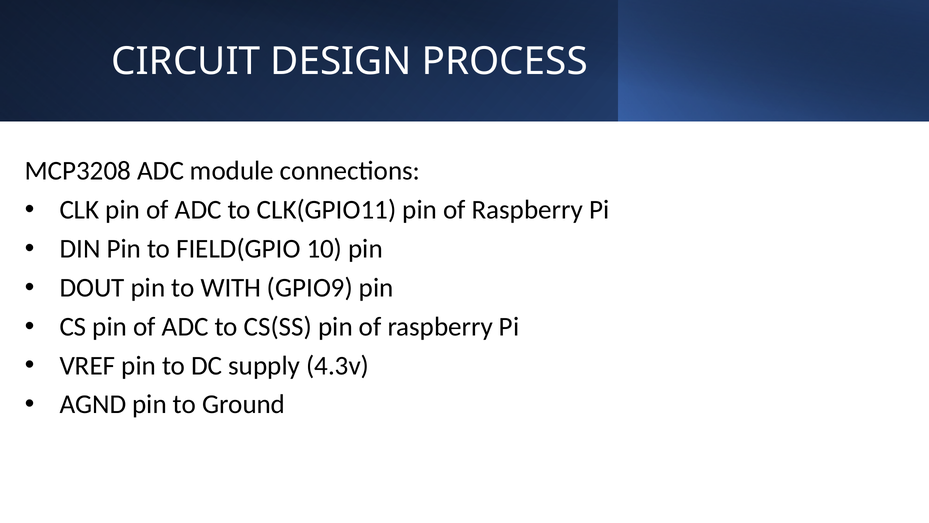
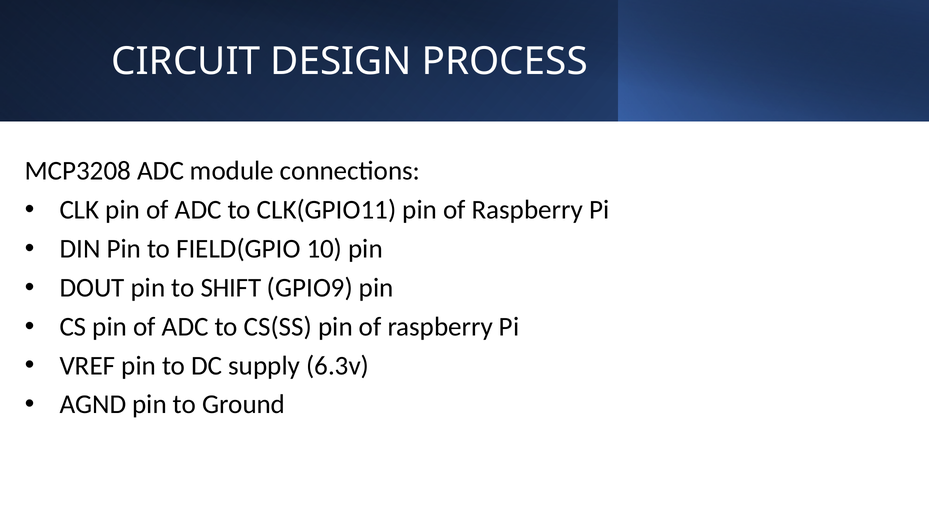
WITH: WITH -> SHIFT (231, 287)
4.3v: 4.3v -> 6.3v (338, 365)
